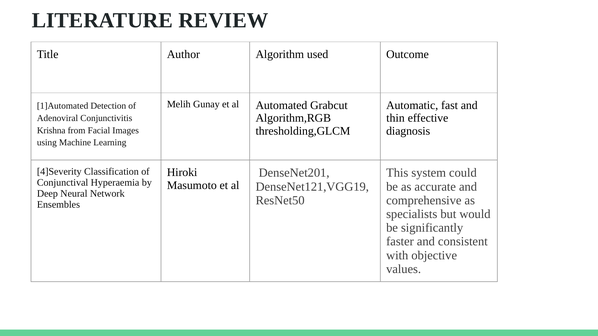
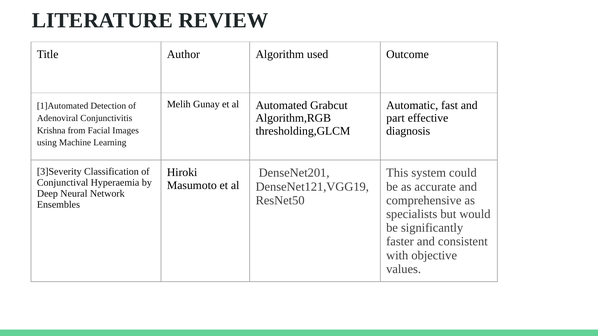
thin: thin -> part (395, 118)
4]Severity: 4]Severity -> 3]Severity (59, 172)
